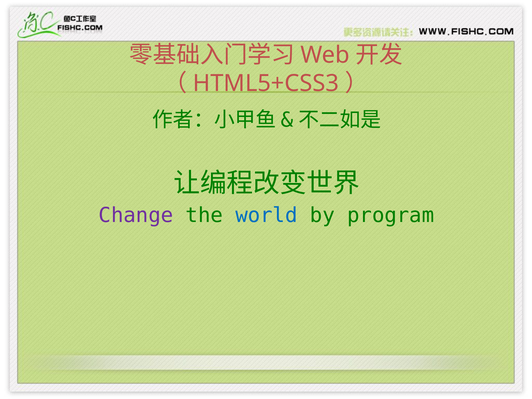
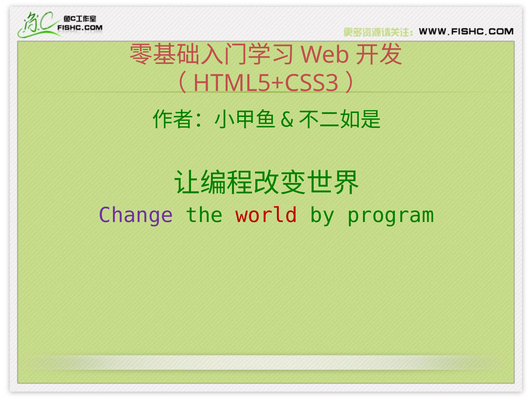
world colour: blue -> red (266, 215)
